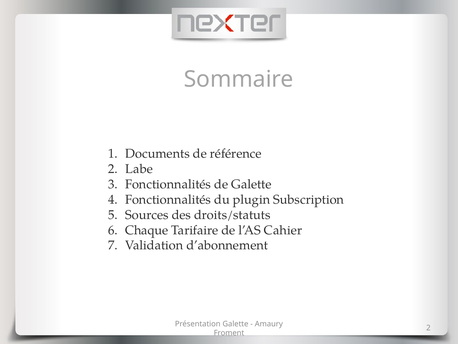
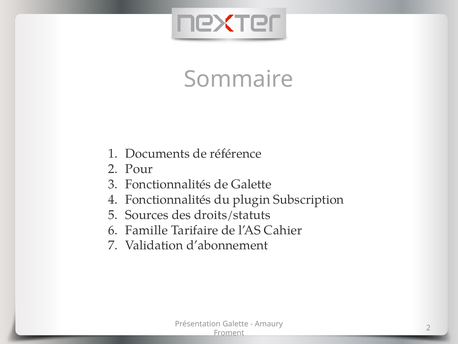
Labe: Labe -> Pour (139, 169)
Chaque: Chaque -> Famille (147, 230)
